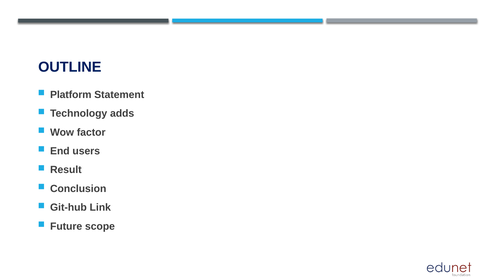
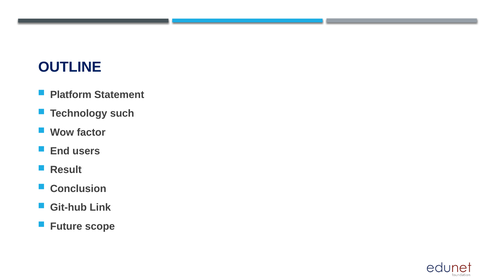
adds: adds -> such (122, 113)
